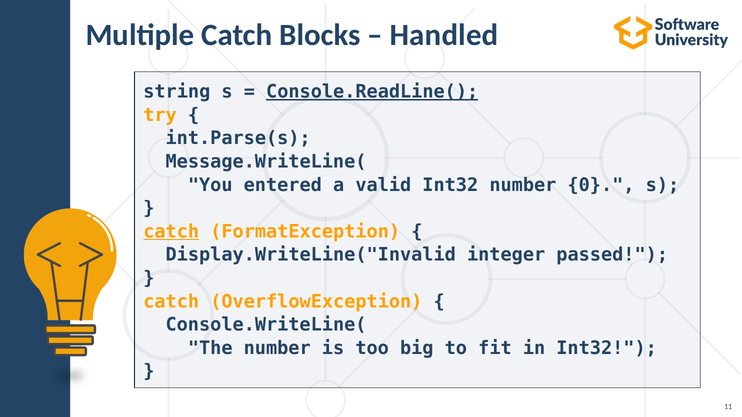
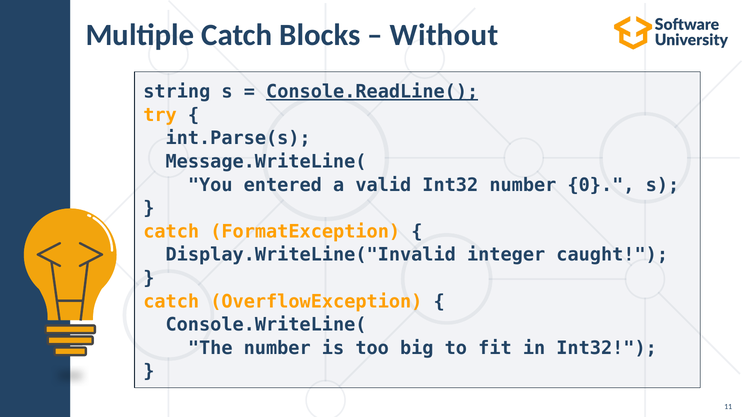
Handled: Handled -> Without (444, 35)
catch underline: present -> none (171, 232)
passed: passed -> caught (612, 255)
